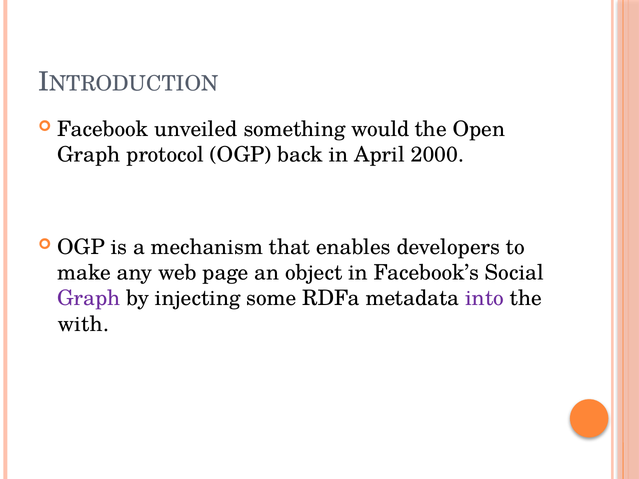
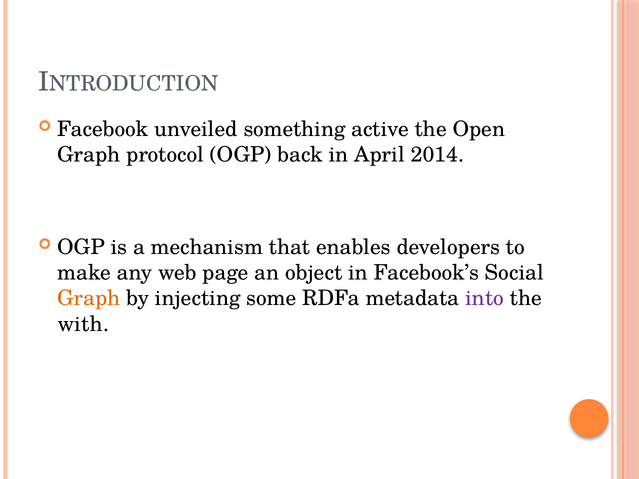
would: would -> active (380, 129)
2000: 2000 -> 2014 (437, 155)
Graph colour: purple -> orange (89, 299)
